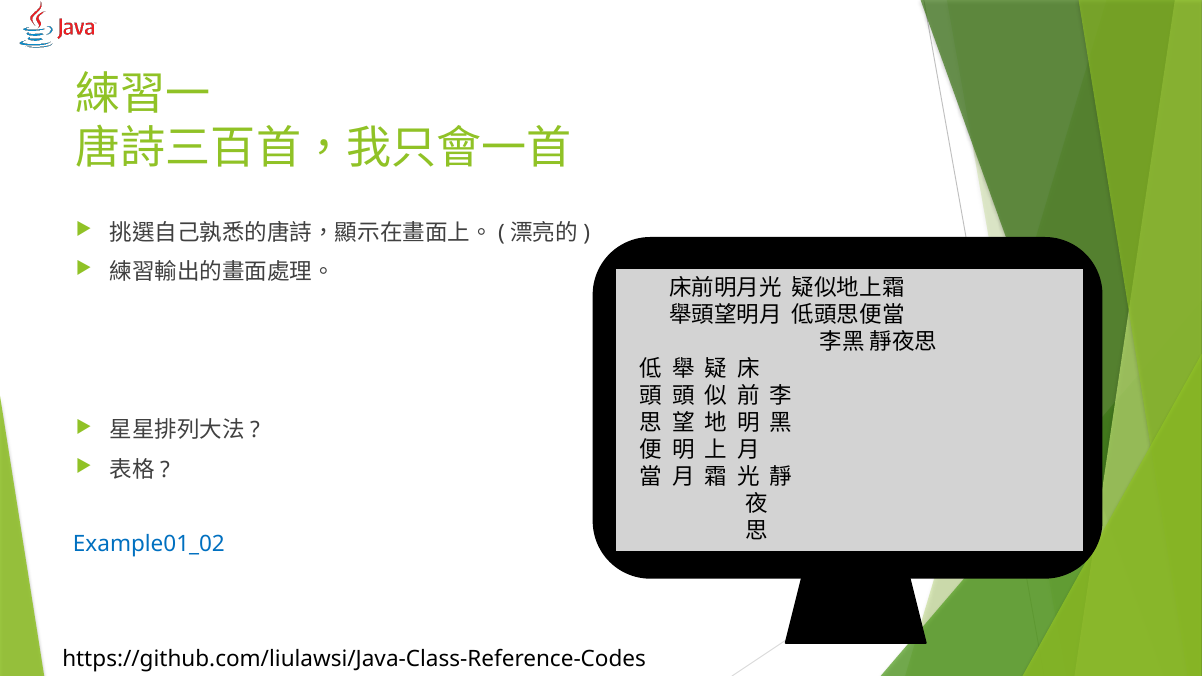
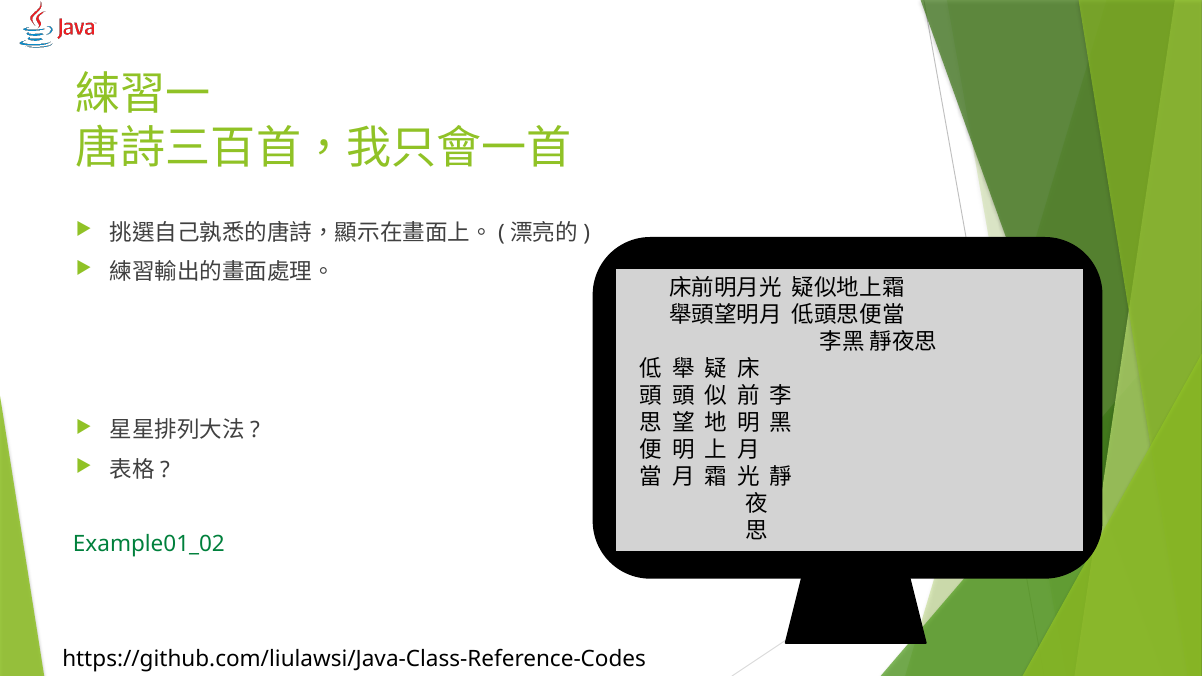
Example01_02 colour: blue -> green (149, 544)
